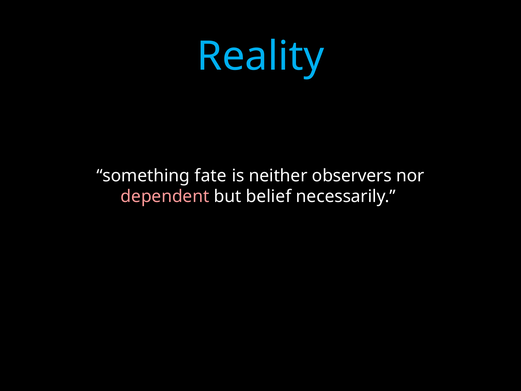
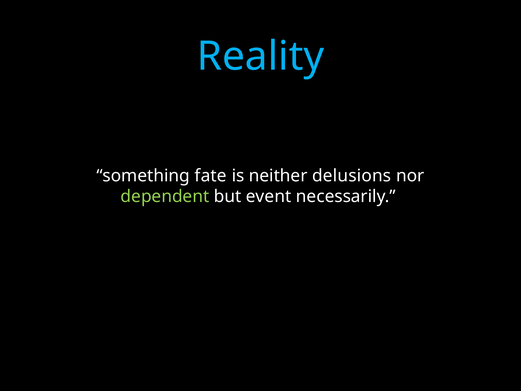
observers: observers -> delusions (352, 176)
dependent colour: pink -> light green (165, 196)
belief: belief -> event (269, 196)
